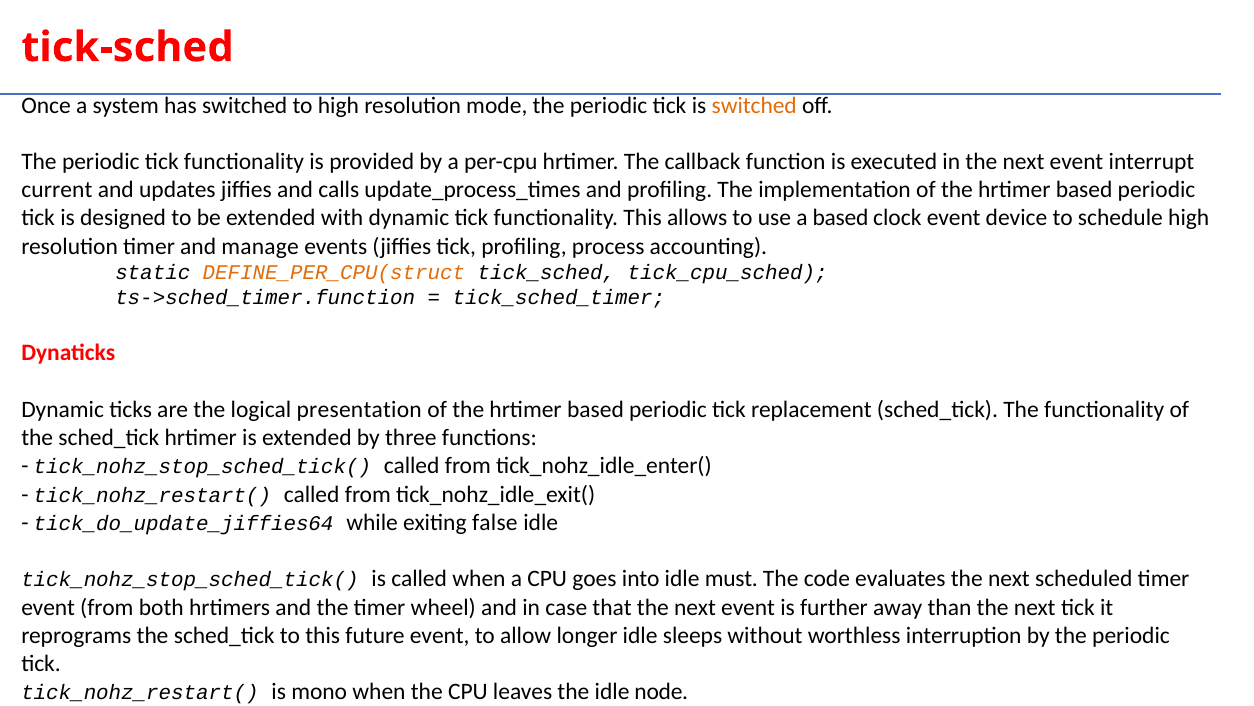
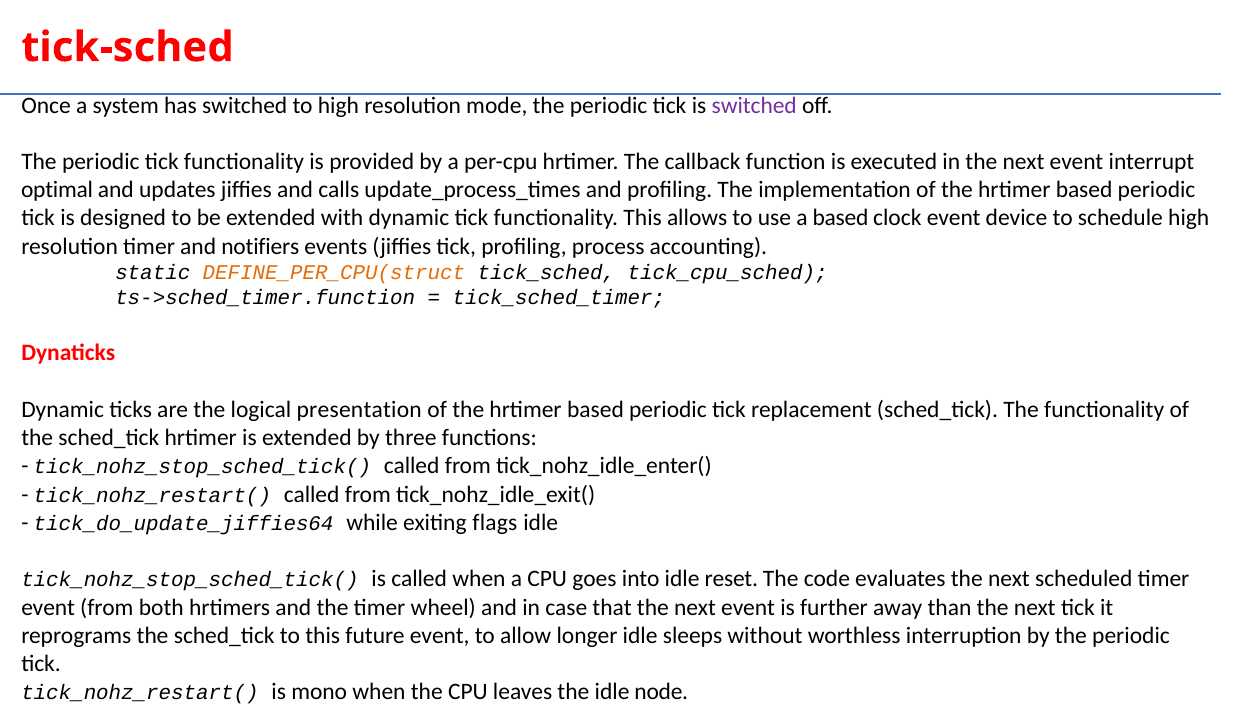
switched colour: orange -> purple (754, 105)
current: current -> optimal (57, 190)
manage: manage -> notifiers (260, 246)
false: false -> flags (495, 522)
must: must -> reset (731, 579)
